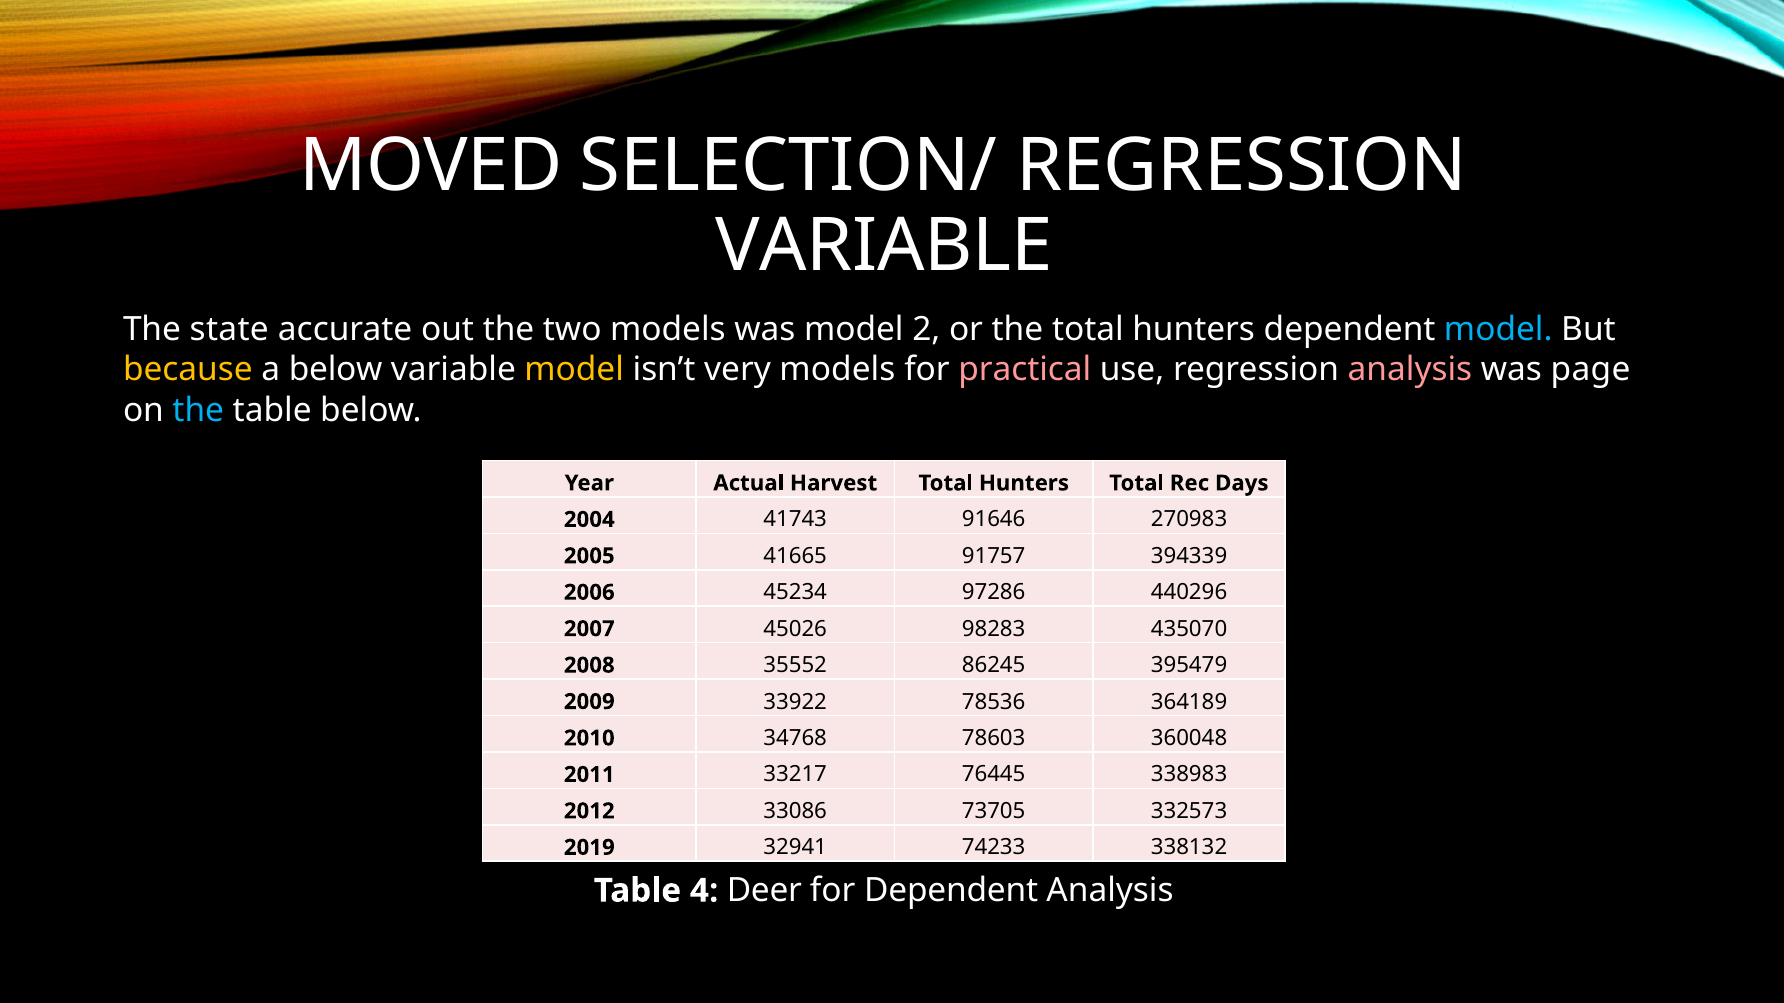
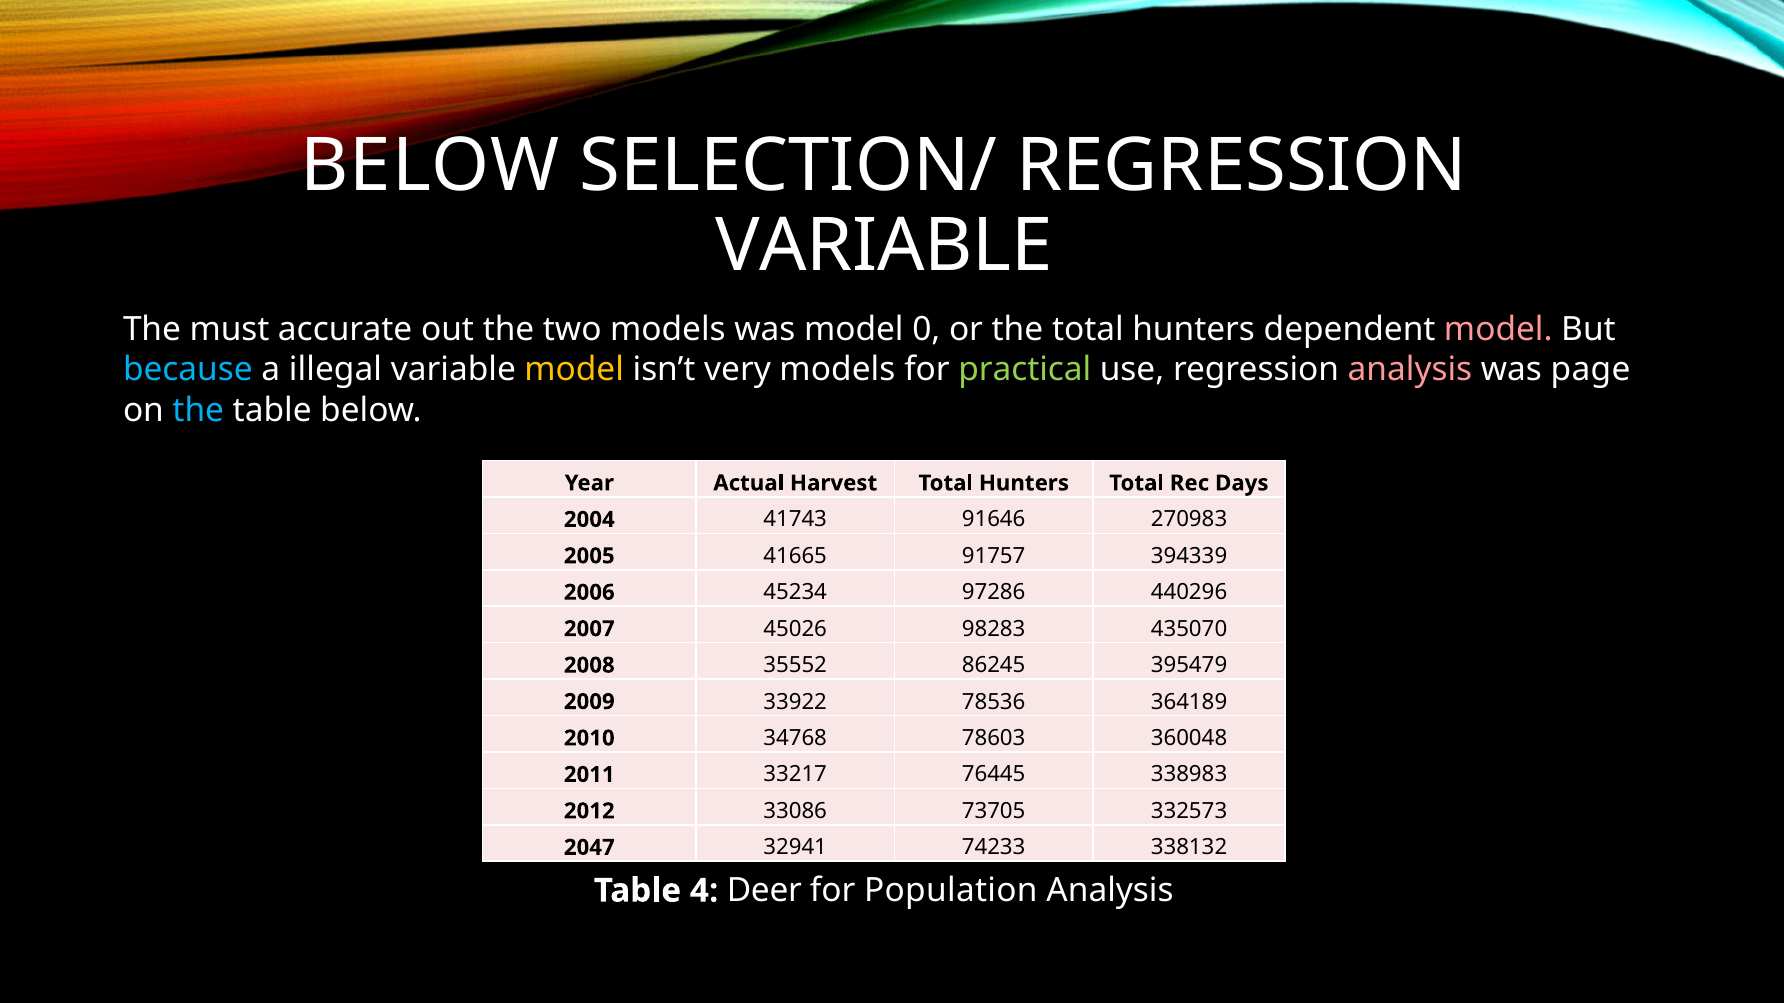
MOVED: MOVED -> BELOW (430, 166)
state: state -> must (230, 330)
2: 2 -> 0 (926, 330)
model colour: light blue -> pink (1498, 330)
because colour: yellow -> light blue (188, 370)
a below: below -> illegal (335, 370)
practical colour: pink -> light green (1025, 370)
2019: 2019 -> 2047 (589, 848)
for Dependent: Dependent -> Population (951, 891)
